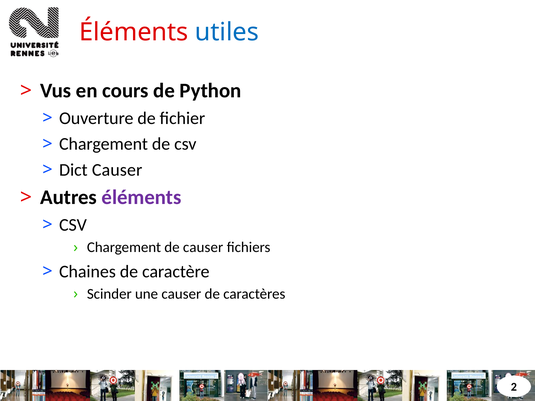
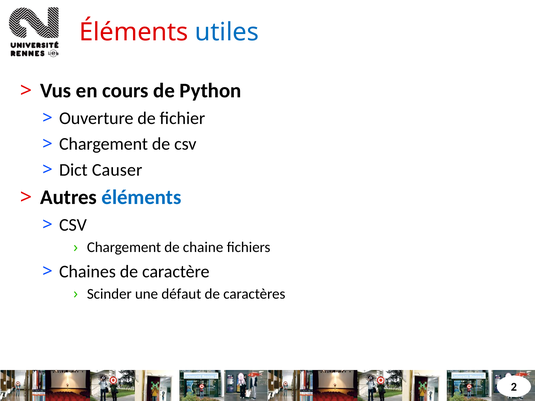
éléments colour: purple -> blue (142, 198)
de causer: causer -> chaine (203, 247)
une causer: causer -> défaut (181, 294)
